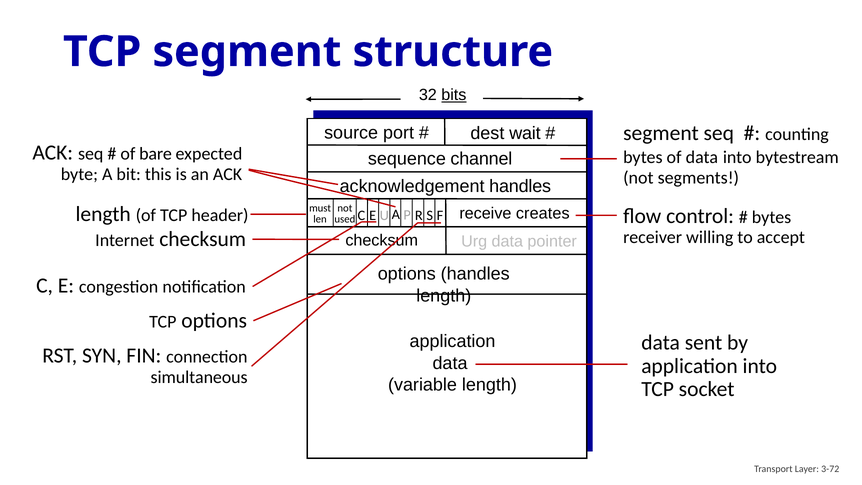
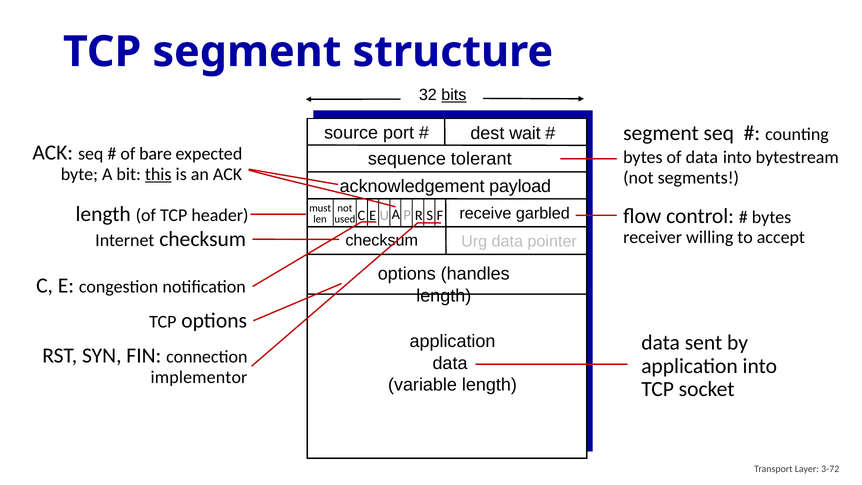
channel: channel -> tolerant (481, 159)
this underline: none -> present (158, 174)
acknowledgement handles: handles -> payload (520, 186)
creates: creates -> garbled (543, 213)
simultaneous: simultaneous -> implementor (199, 377)
